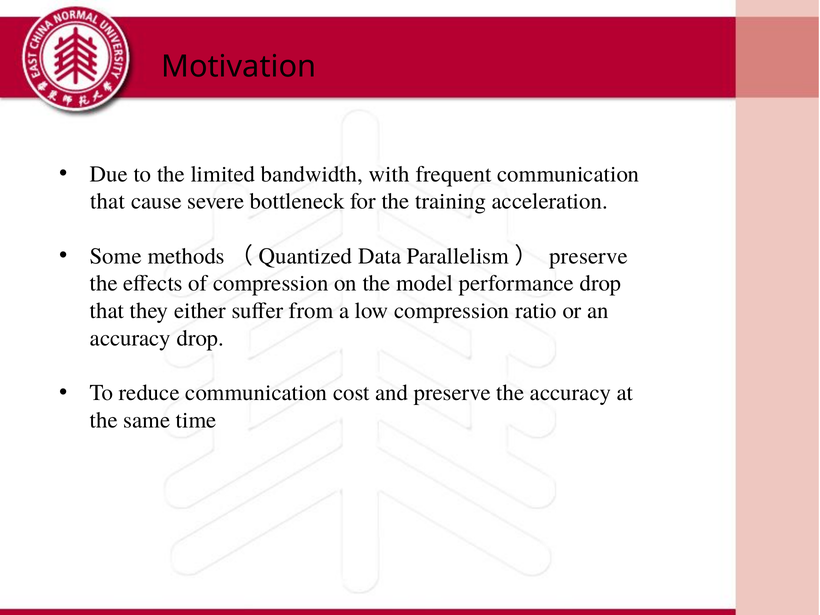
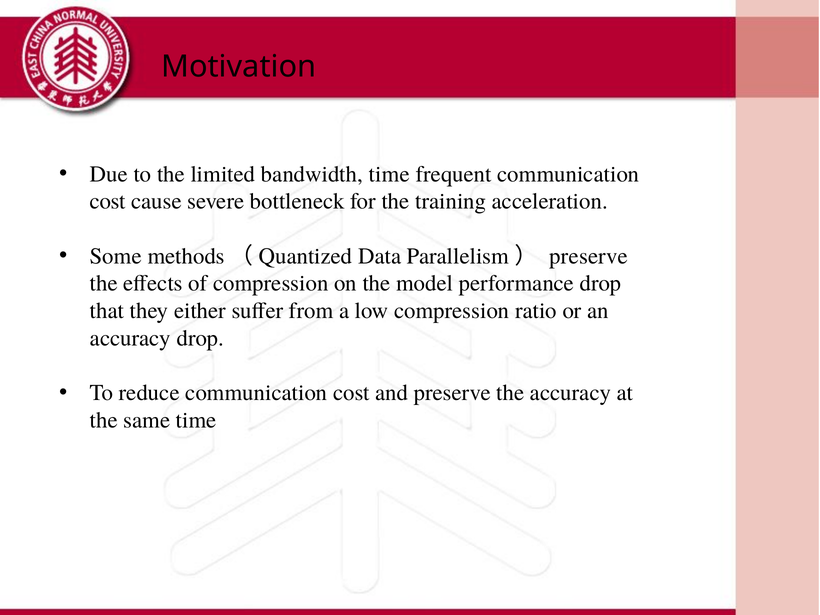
bandwidth with: with -> time (389, 174)
that: that -> cost (108, 201)
